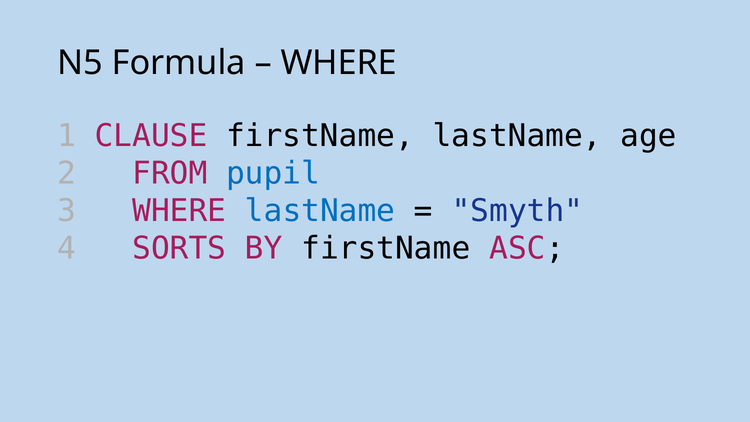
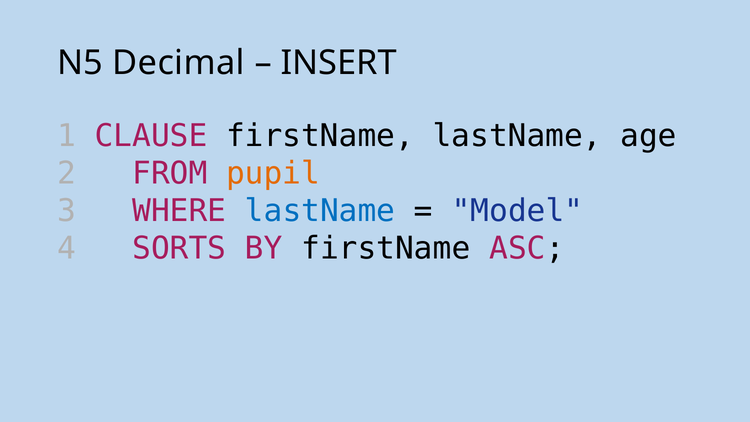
Formula: Formula -> Decimal (179, 63)
WHERE: WHERE -> INSERT (339, 63)
pupil colour: blue -> orange (273, 173)
Smyth: Smyth -> Model (517, 211)
